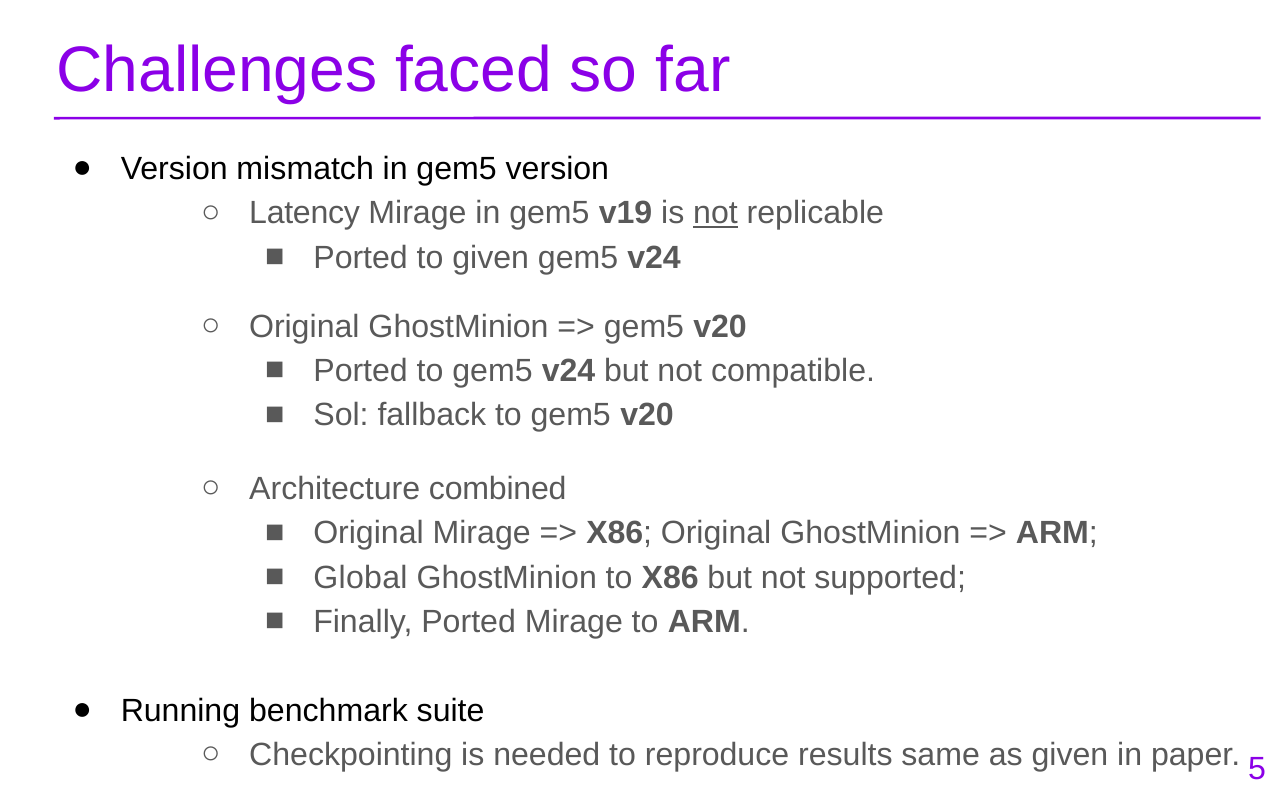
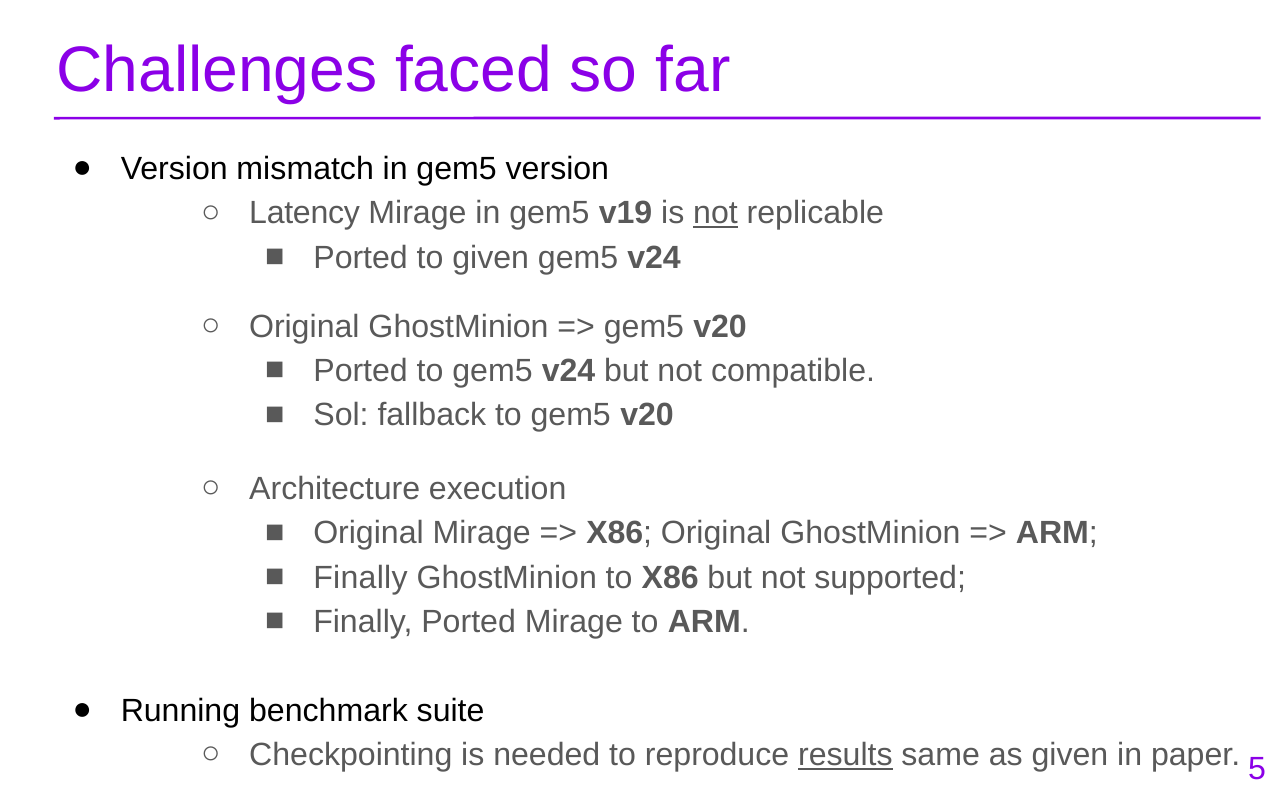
combined: combined -> execution (498, 489)
Global: Global -> Finally (360, 577)
results underline: none -> present (845, 754)
